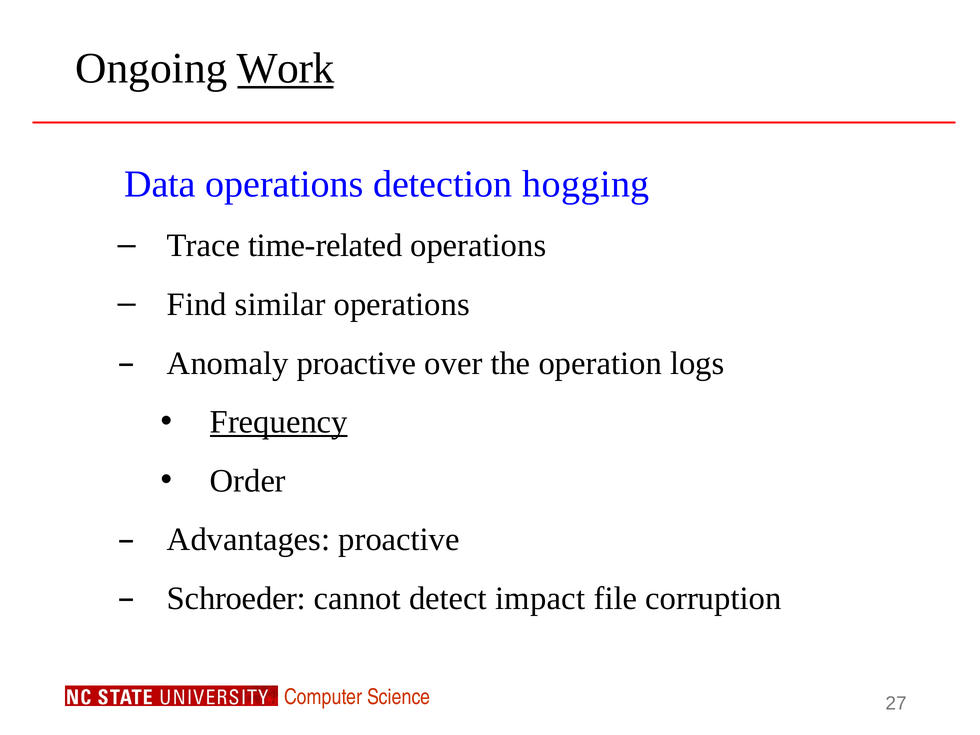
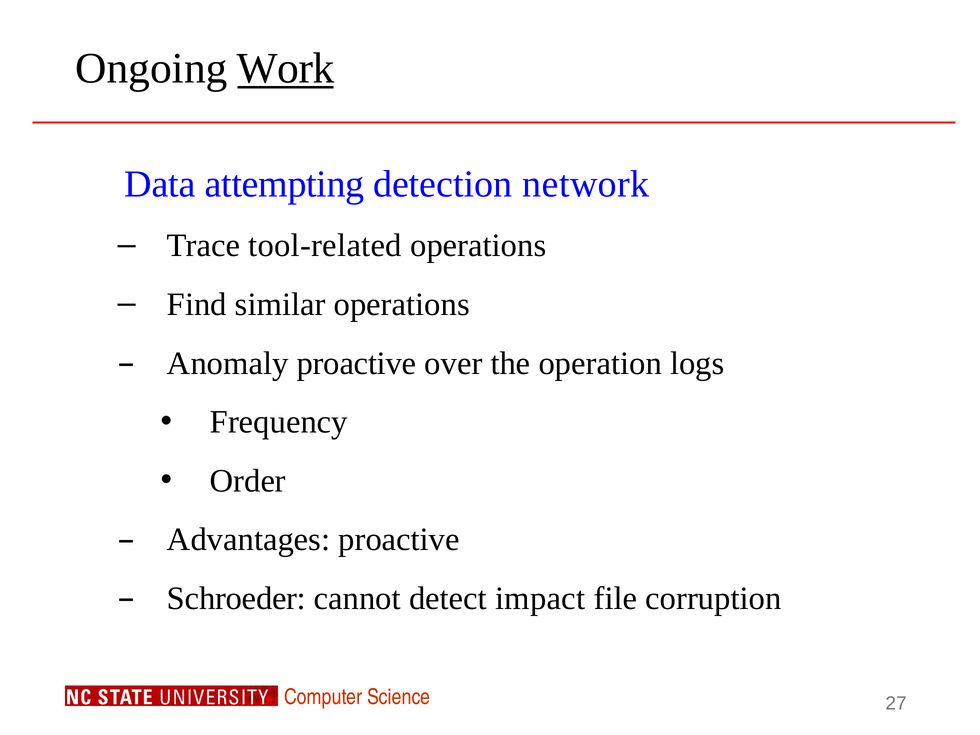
operations: operations -> attempting (285, 184)
hogging: hogging -> network (586, 184)
time-related: time-related -> tool-related (325, 246)
Frequency underline: present -> none (279, 422)
